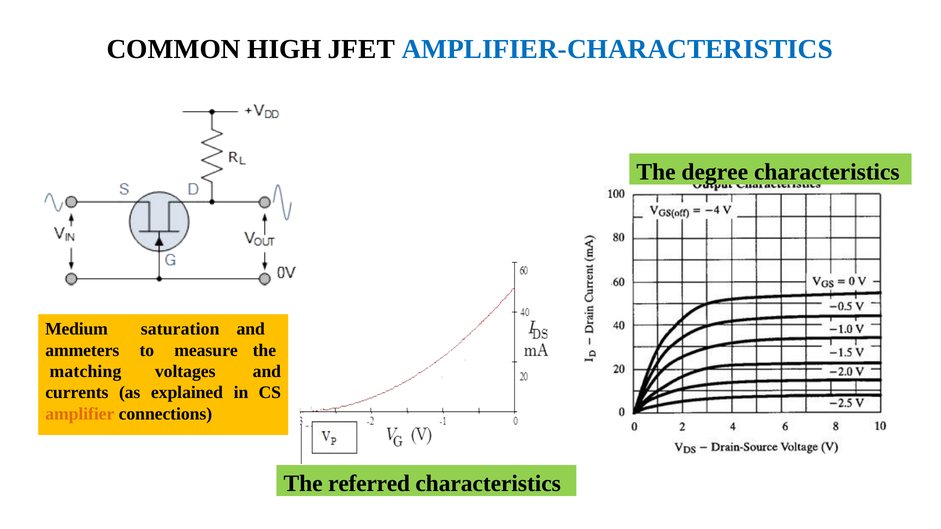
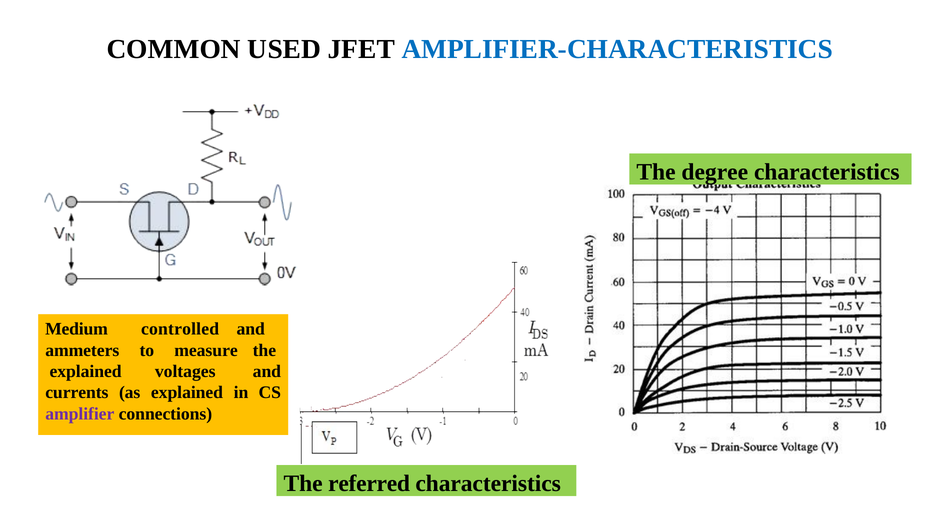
HIGH: HIGH -> USED (284, 49)
saturation: saturation -> controlled (180, 329)
matching: matching -> explained (86, 372)
amplifier colour: orange -> purple (80, 414)
